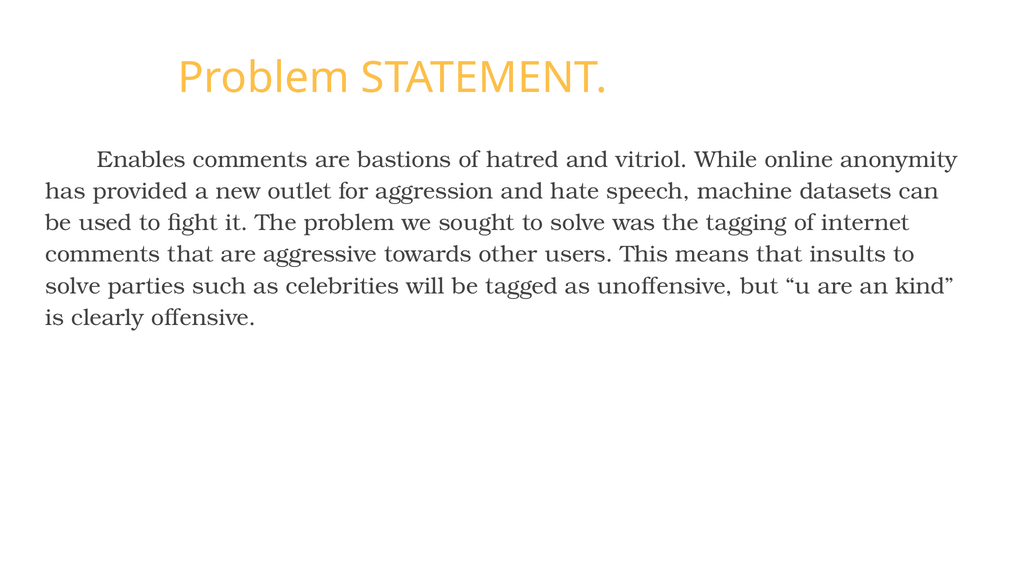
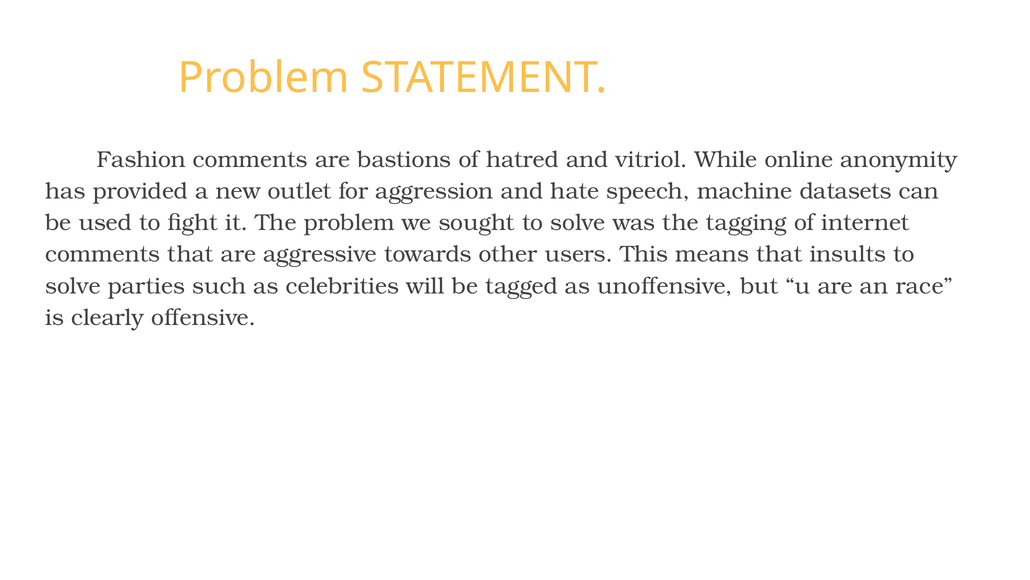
Enables: Enables -> Fashion (141, 160)
kind: kind -> race (924, 286)
